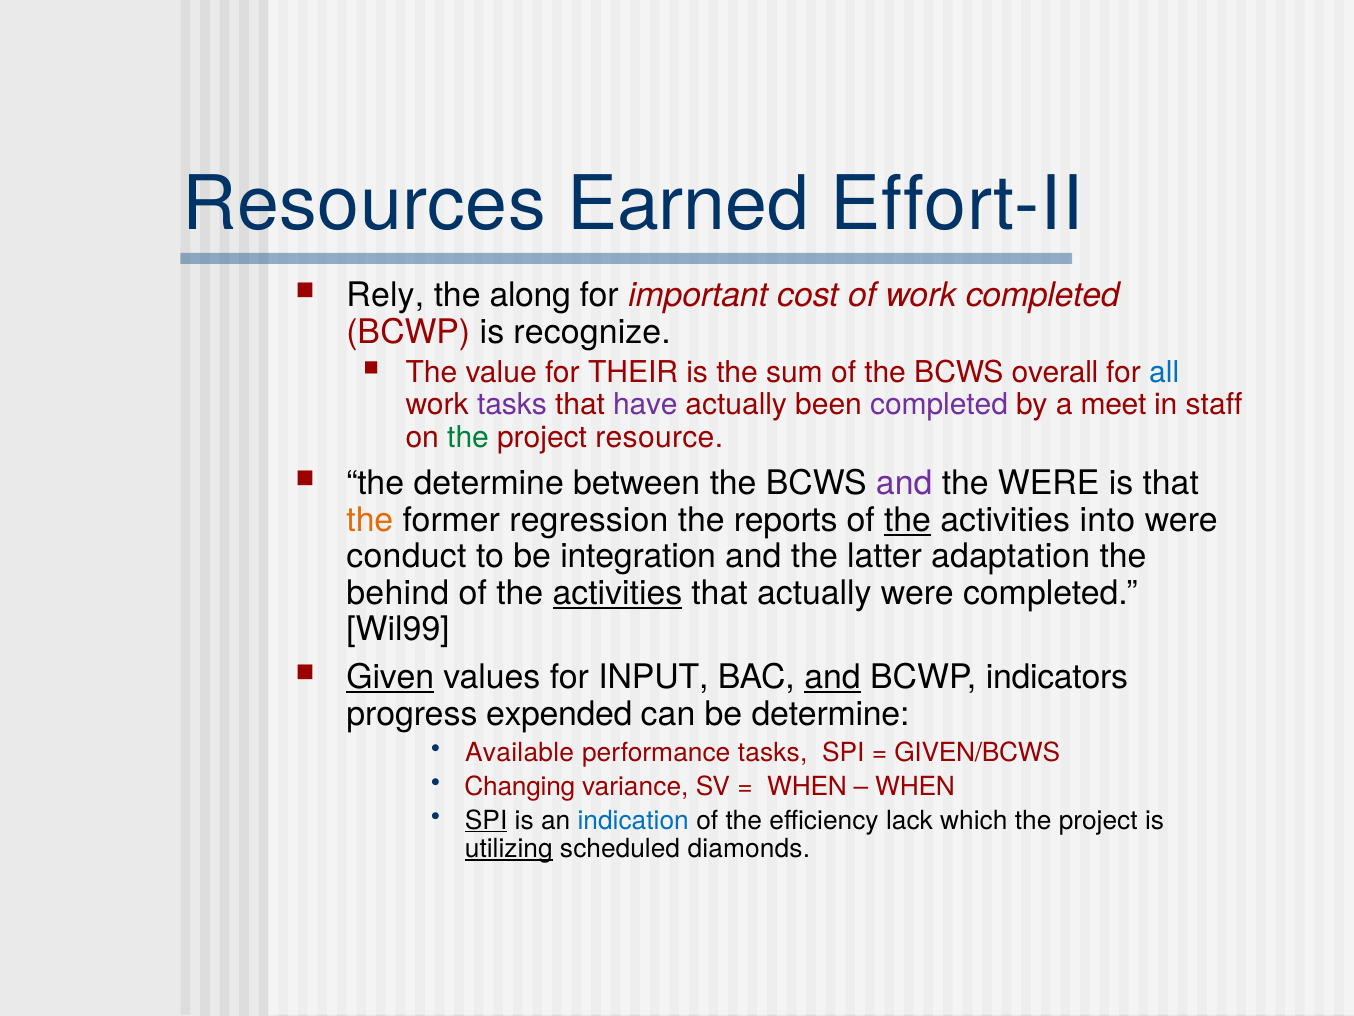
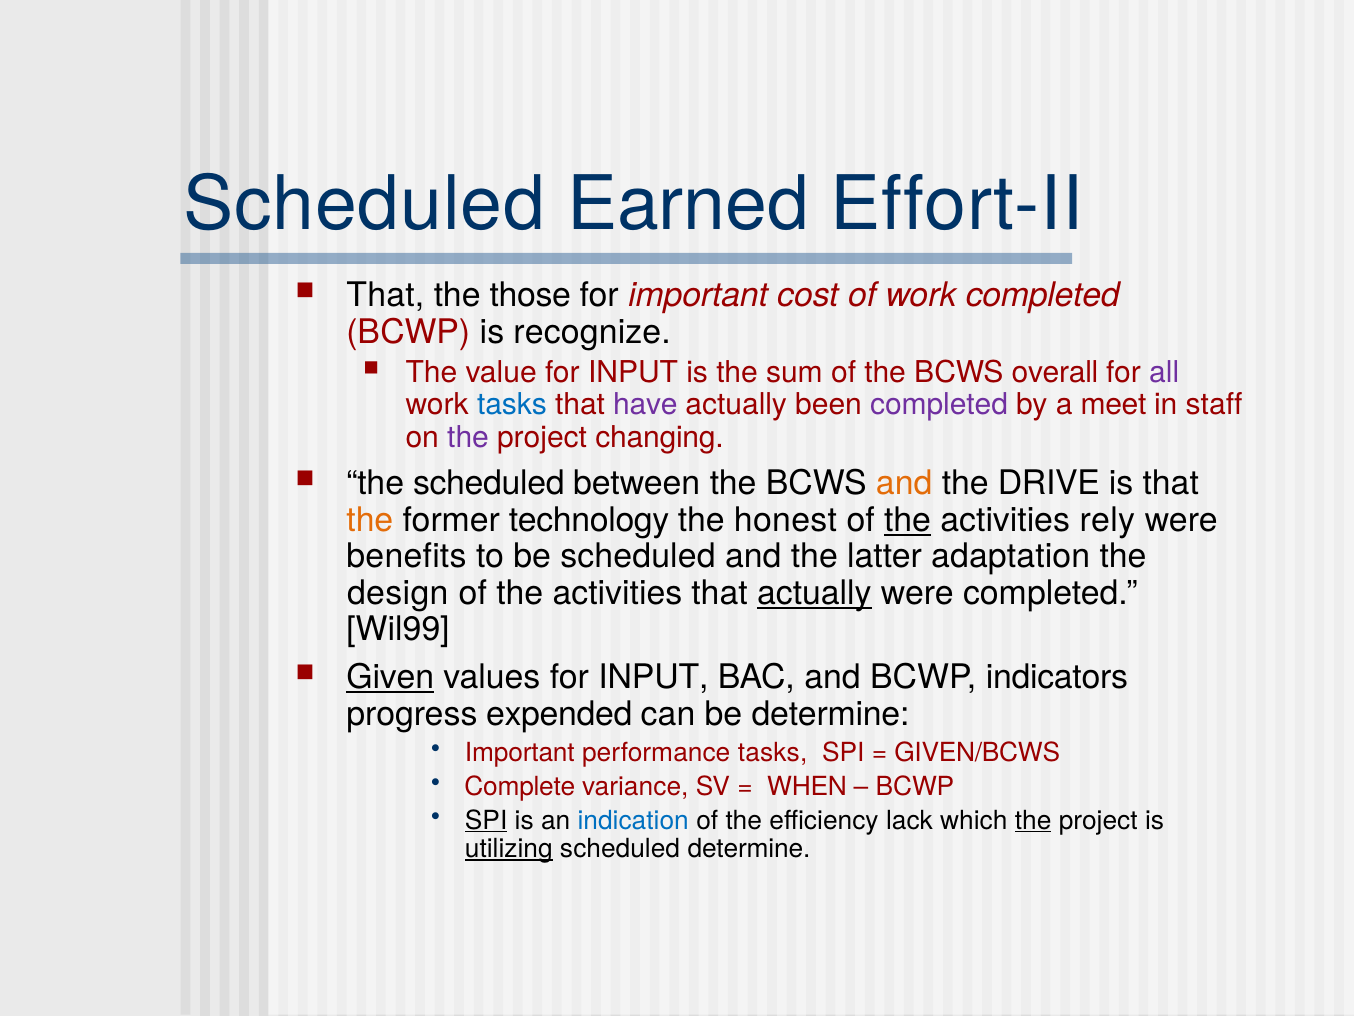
Resources: Resources -> Scheduled (364, 205)
Rely: Rely -> That (385, 296)
along: along -> those (530, 296)
value for THEIR: THEIR -> INPUT (633, 372)
all colour: blue -> purple (1164, 372)
tasks colour: purple -> blue (512, 405)
the colour: green -> purple (468, 437)
resource: resource -> changing (660, 437)
the determine: determine -> scheduled (489, 483)
and colour: purple -> orange (904, 483)
the WERE: WERE -> DRIVE (1049, 483)
regression: regression -> technology (589, 520)
reports: reports -> honest (785, 520)
into: into -> rely (1107, 520)
conduct: conduct -> benefits (406, 556)
be integration: integration -> scheduled (638, 556)
behind: behind -> design (398, 593)
activities underline: present -> none (617, 593)
actually underline: none -> present (814, 593)
and underline: present -> none (833, 677)
Available: Available -> Important (520, 752)
Changing: Changing -> Complete (520, 786)
WHEN: WHEN -> BCWP (915, 786)
the underline: none -> present (1033, 820)
scheduled diamonds: diamonds -> determine (749, 848)
